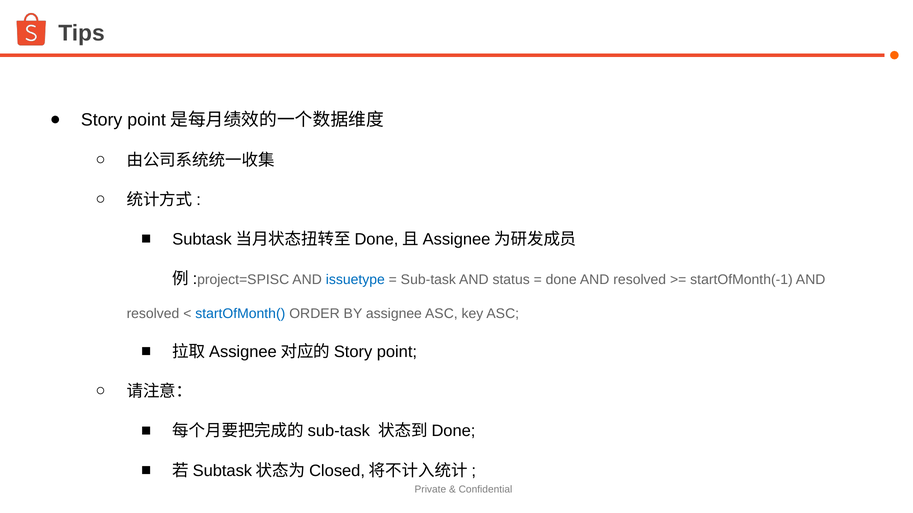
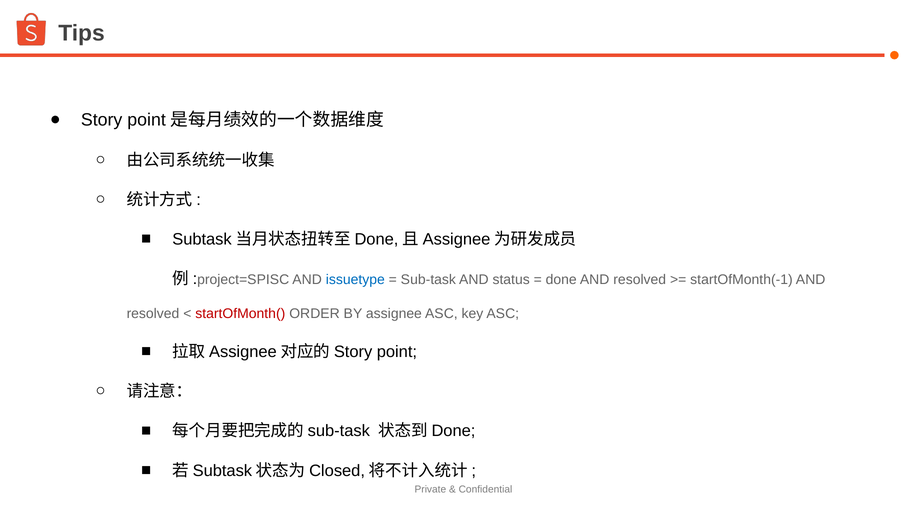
startOfMonth( colour: blue -> red (240, 314)
